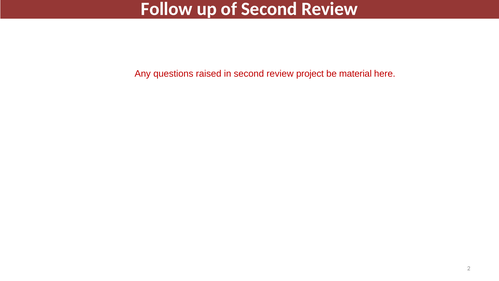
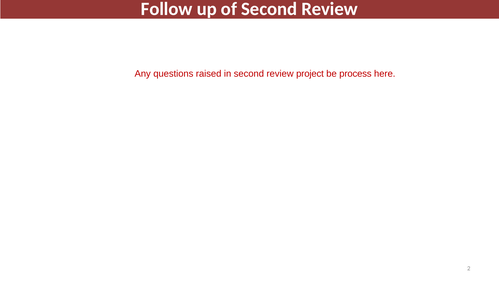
material: material -> process (355, 74)
